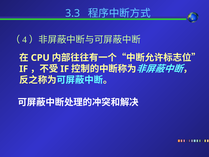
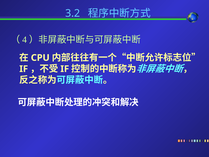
3.3: 3.3 -> 3.2 (73, 13)
